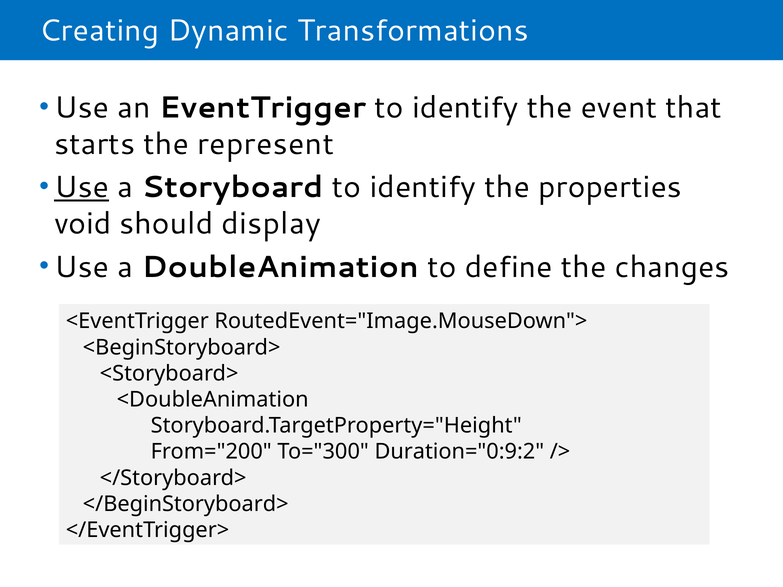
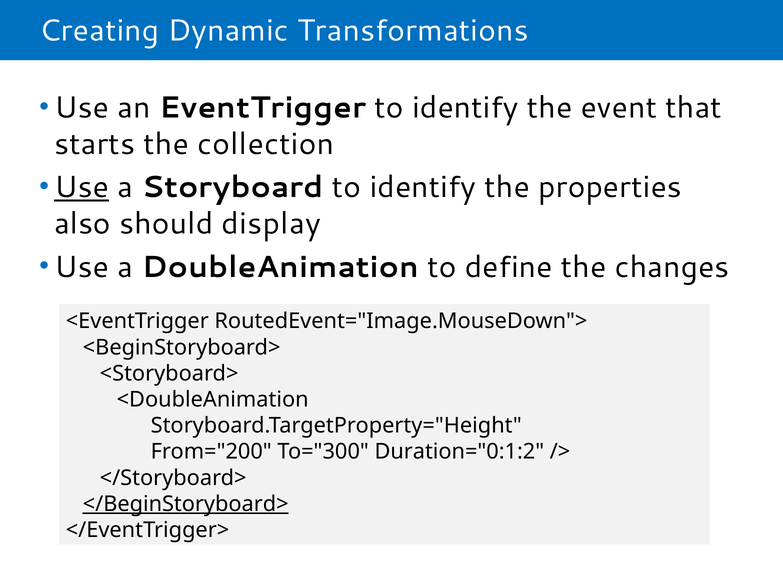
represent: represent -> collection (266, 144)
void: void -> also (83, 224)
Duration="0:9:2: Duration="0:9:2 -> Duration="0:1:2 (459, 452)
</BeginStoryboard> underline: none -> present (186, 504)
